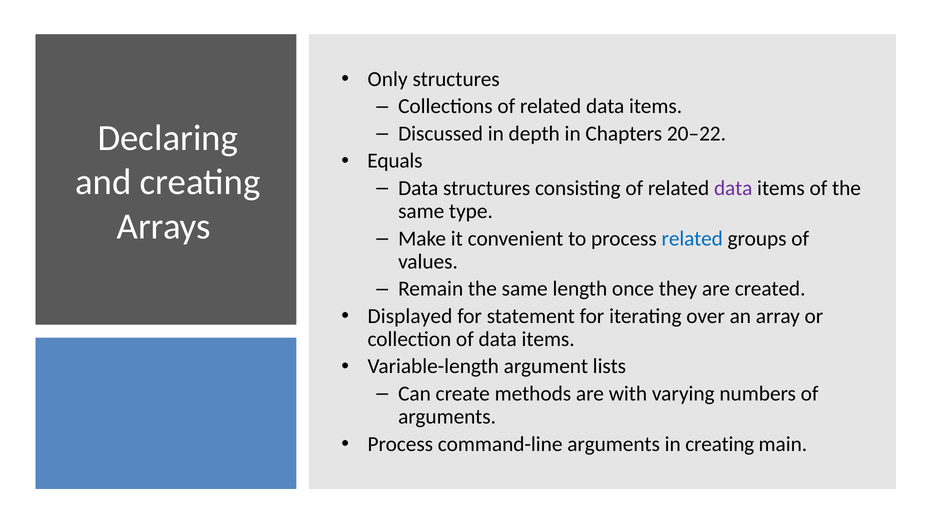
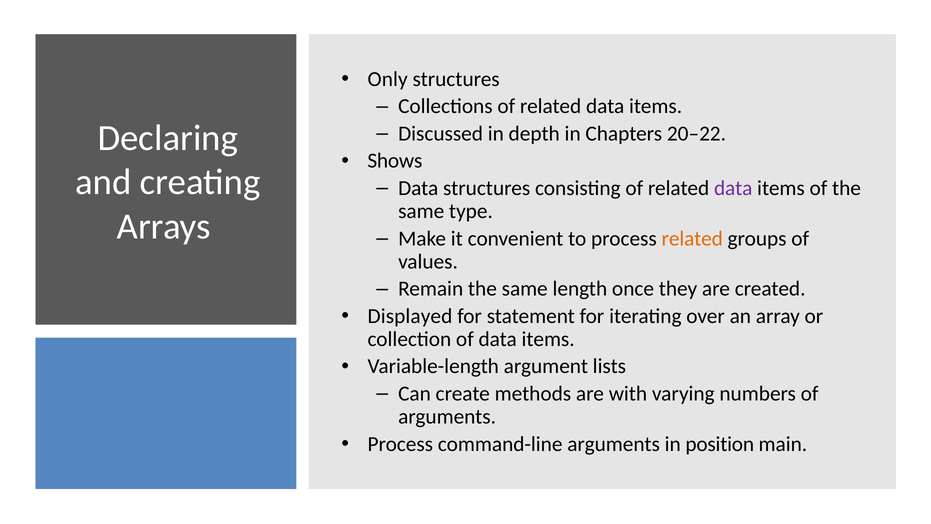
Equals: Equals -> Shows (395, 161)
related colour: blue -> orange (692, 238)
in creating: creating -> position (720, 444)
